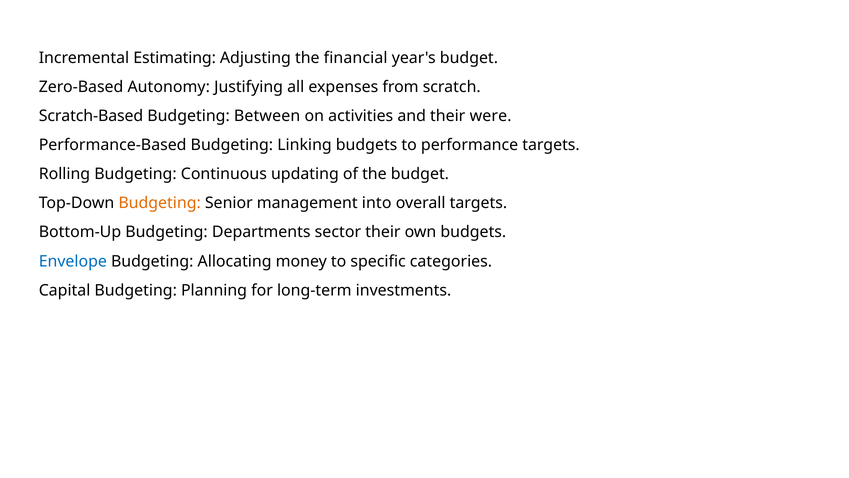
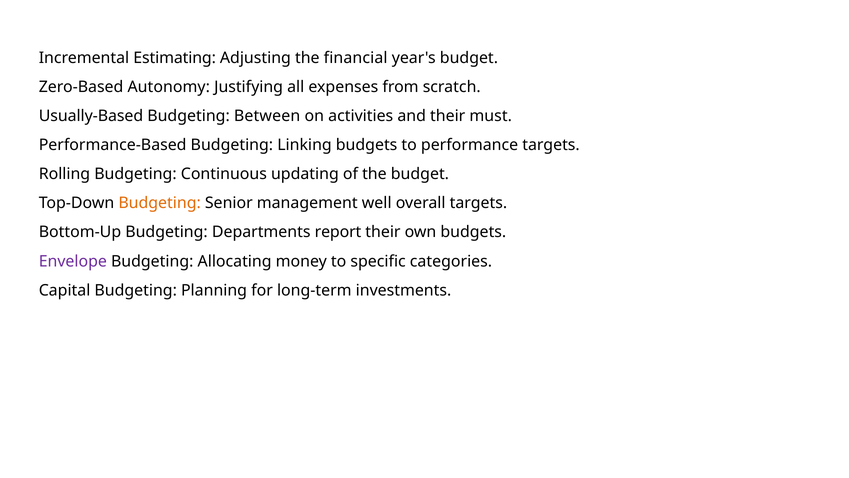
Scratch-Based: Scratch-Based -> Usually-Based (91, 116)
were: were -> must (491, 116)
into: into -> well (377, 203)
sector: sector -> report (338, 232)
Envelope colour: blue -> purple (73, 261)
